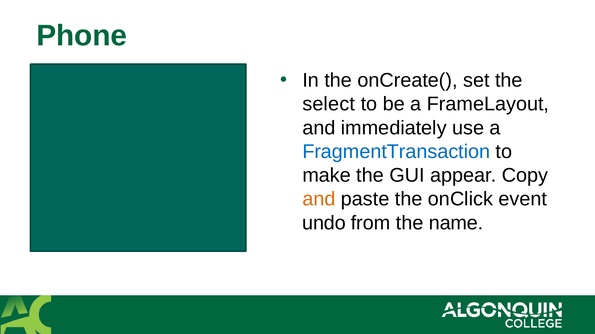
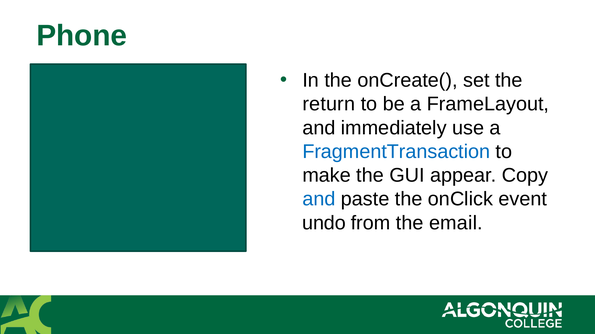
select: select -> return (329, 104)
and colour: orange -> blue (319, 200)
name: name -> email (456, 223)
